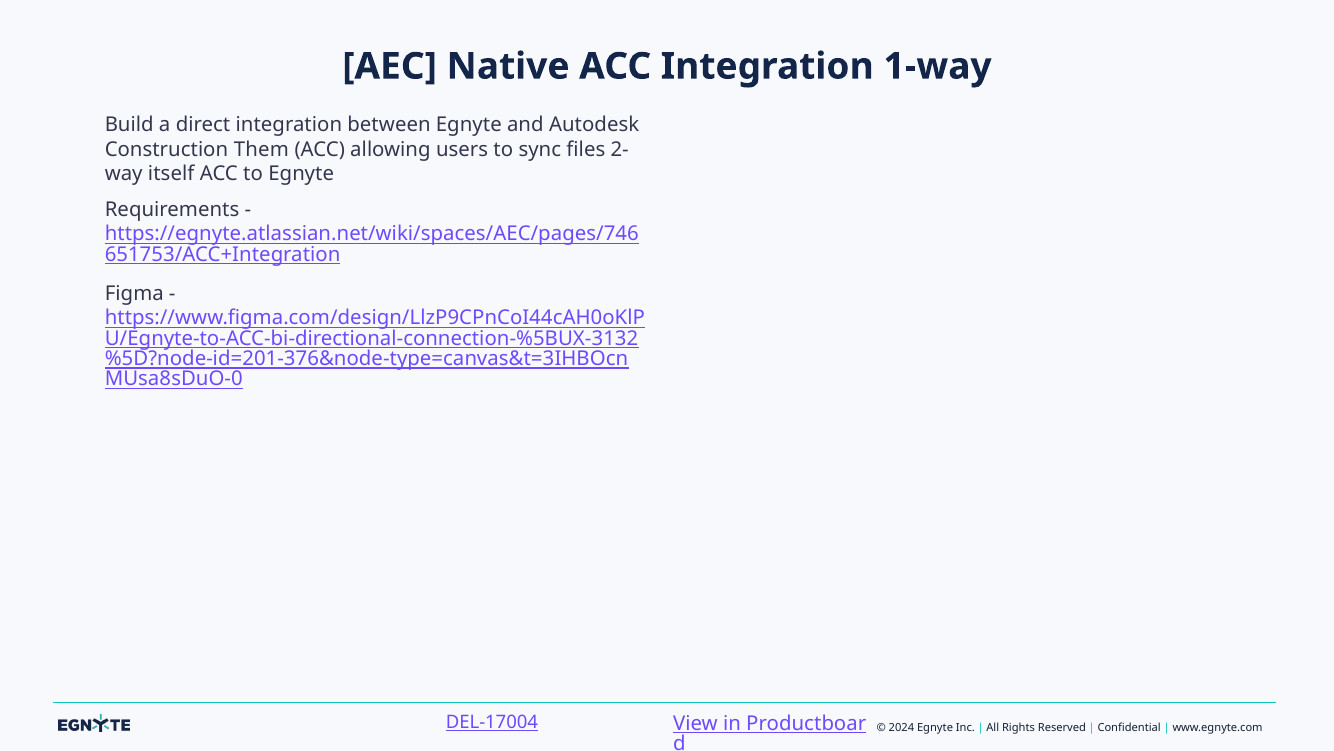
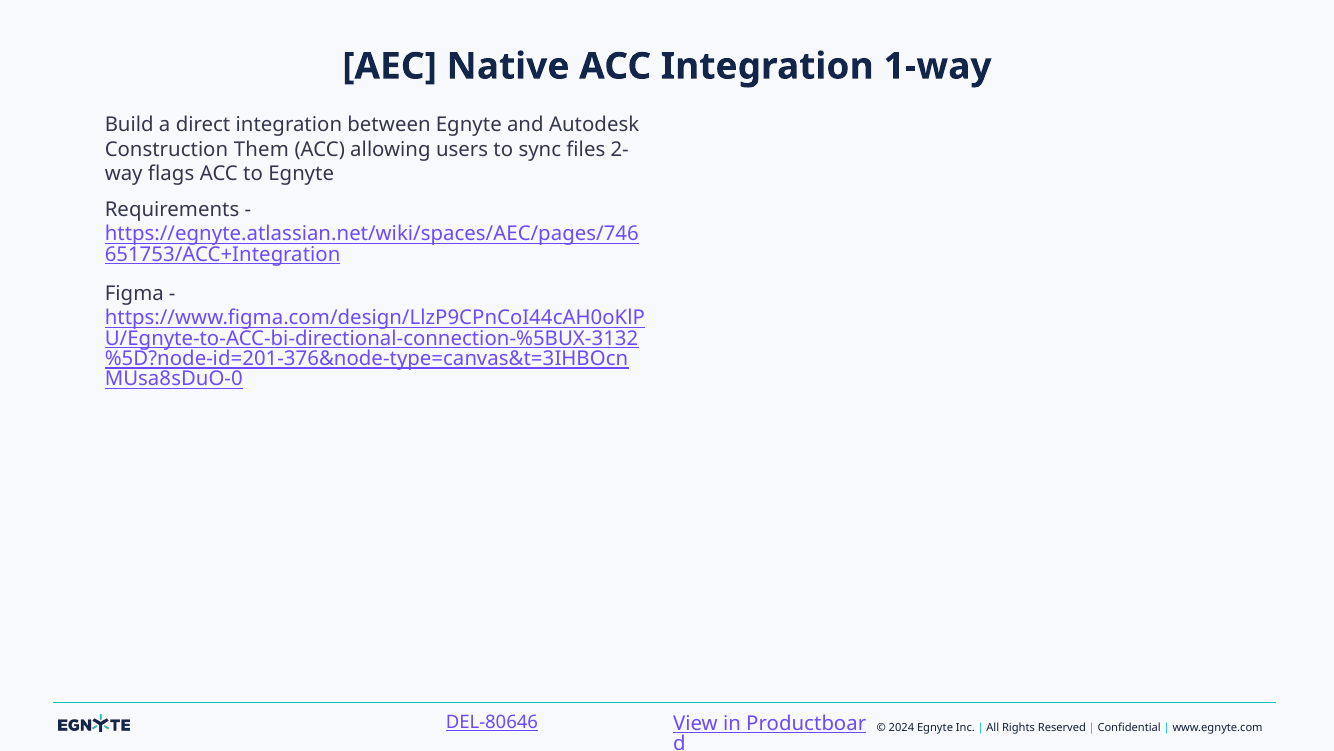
itself: itself -> flags (171, 174)
DEL-17004: DEL-17004 -> DEL-80646 (492, 721)
